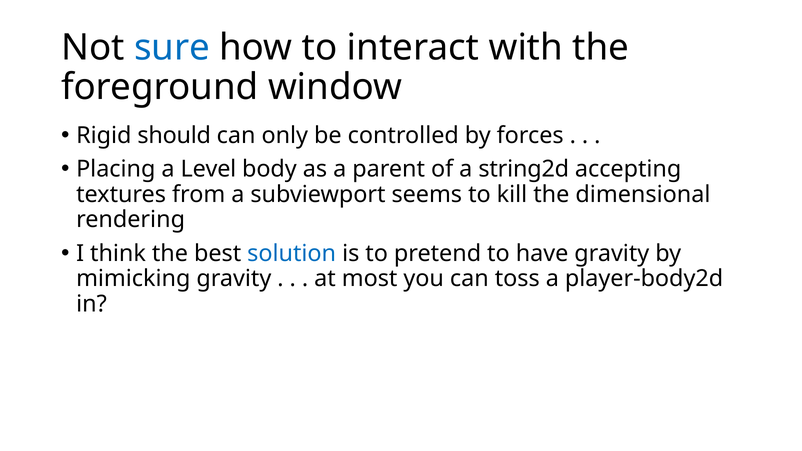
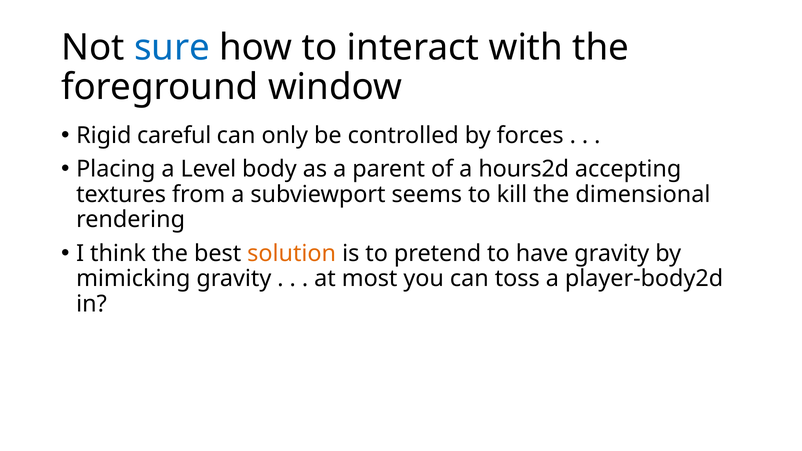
should: should -> careful (174, 136)
string2d: string2d -> hours2d (524, 169)
solution colour: blue -> orange (292, 253)
